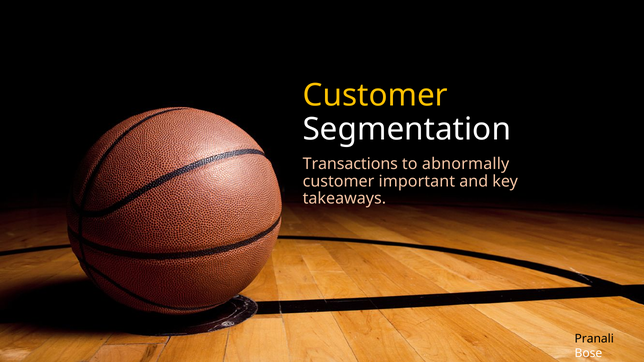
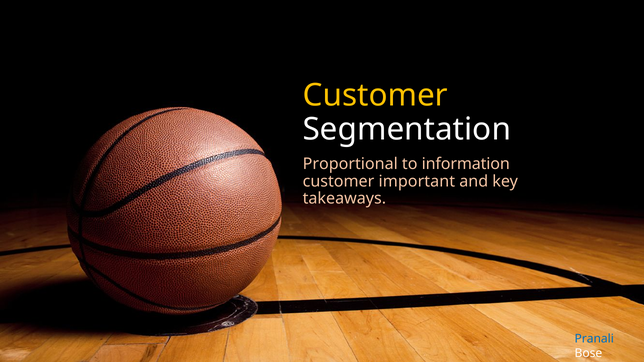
Transactions: Transactions -> Proportional (350, 164)
abnormally: abnormally -> information (466, 164)
Pranali colour: black -> blue (594, 339)
